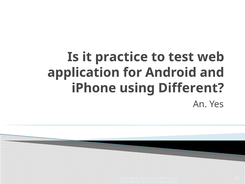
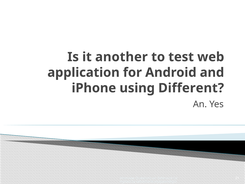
practice: practice -> another (121, 57)
